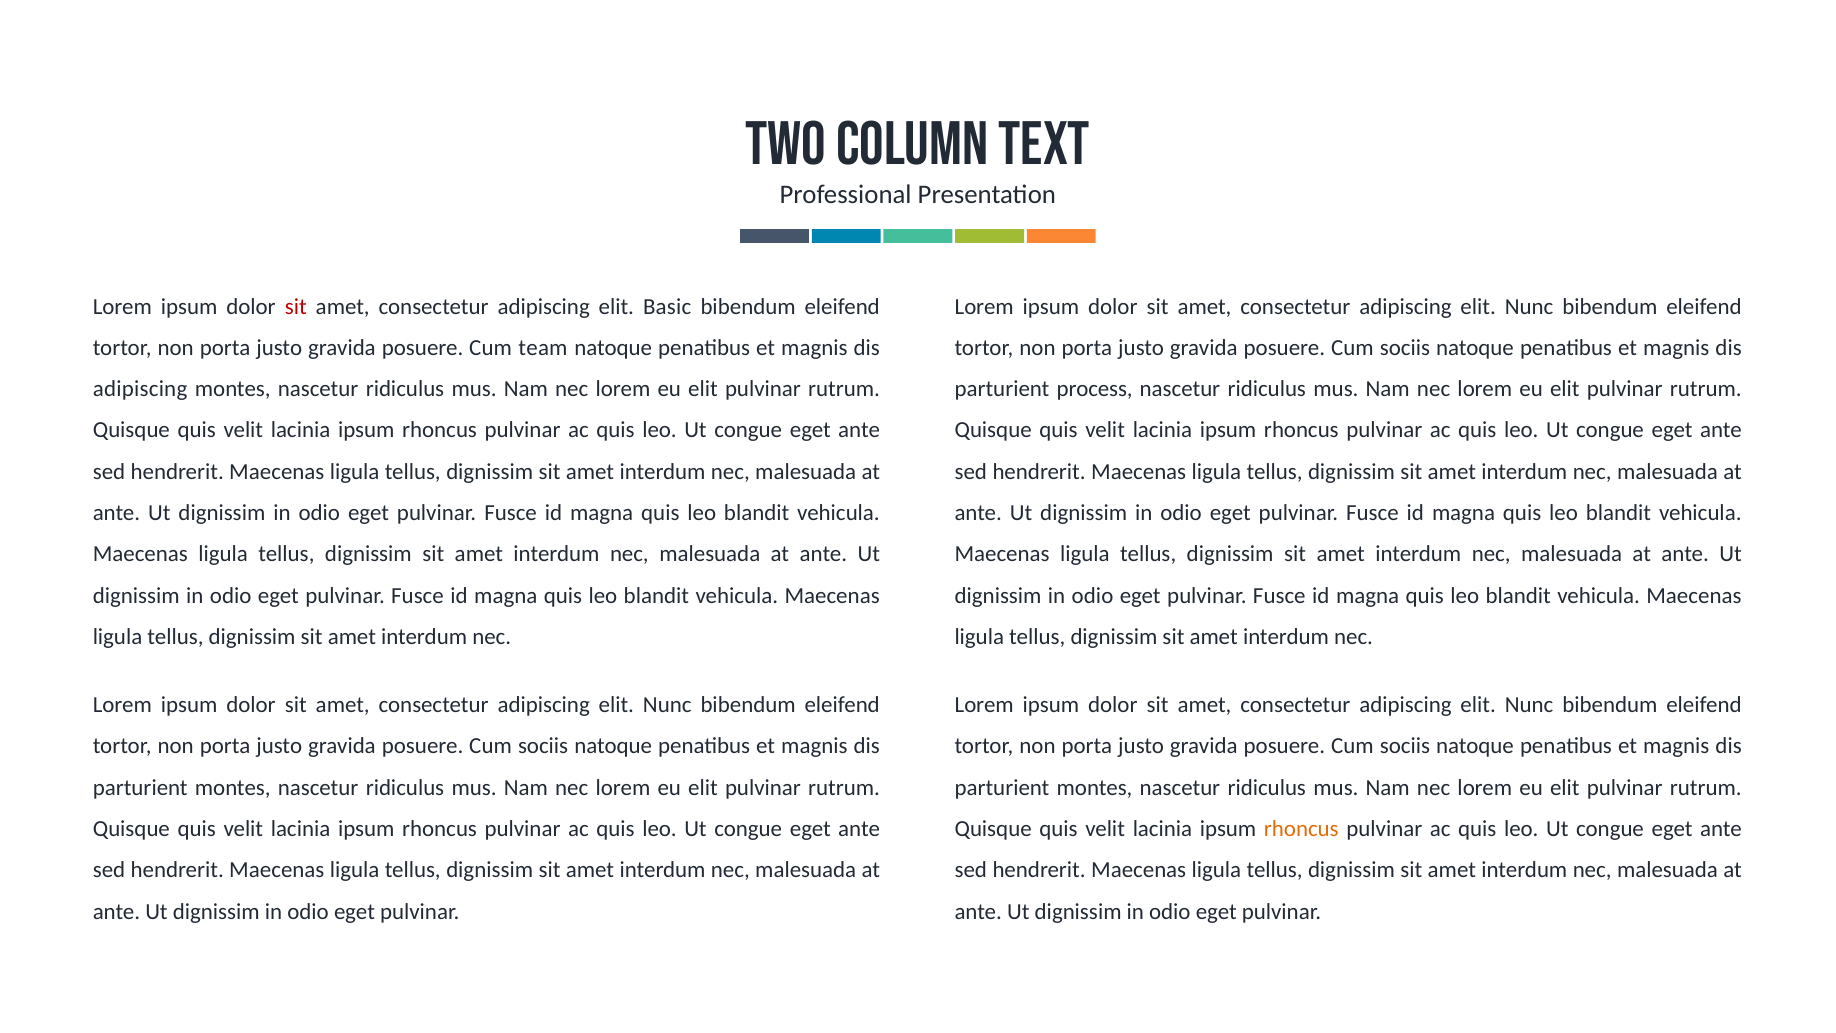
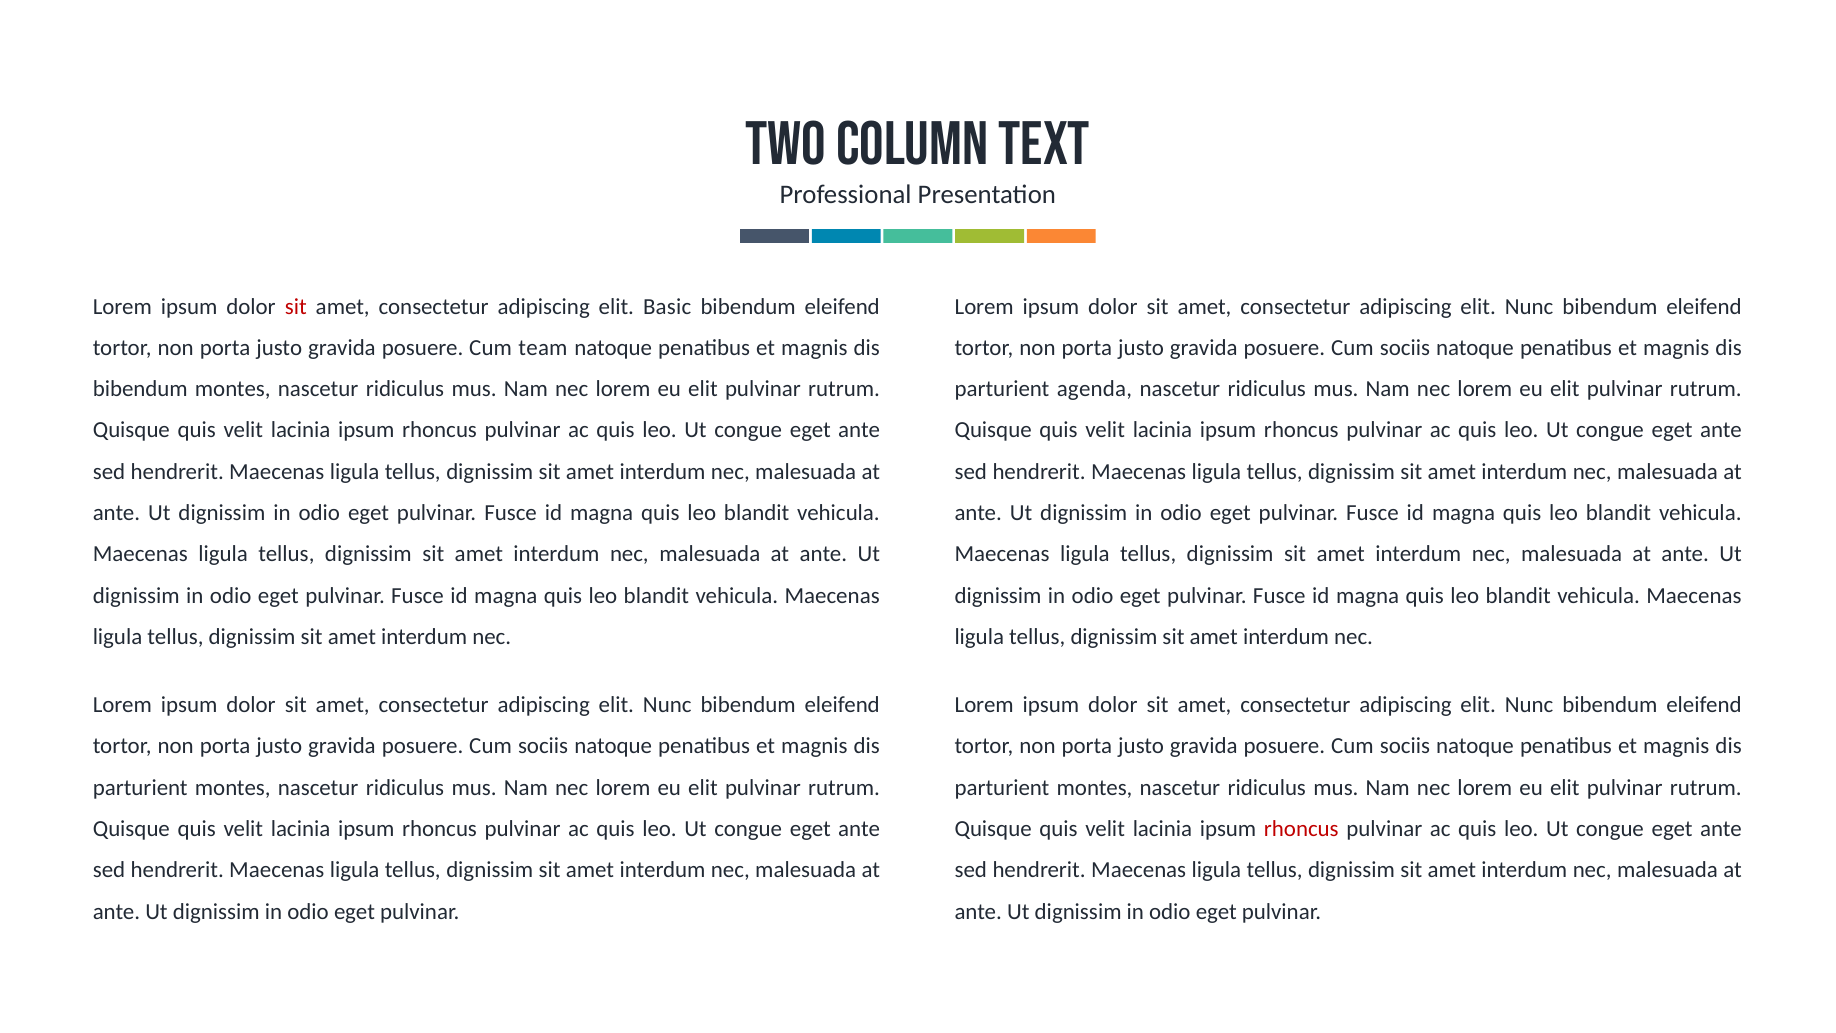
adipiscing: adipiscing -> bibendum (140, 389)
process: process -> agenda (1094, 389)
rhoncus colour: orange -> red (1301, 829)
